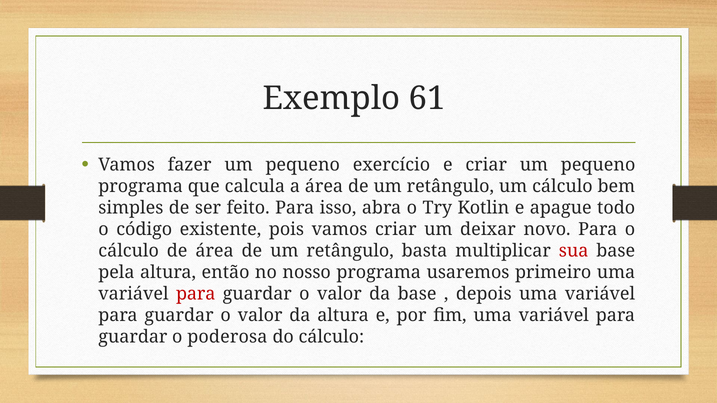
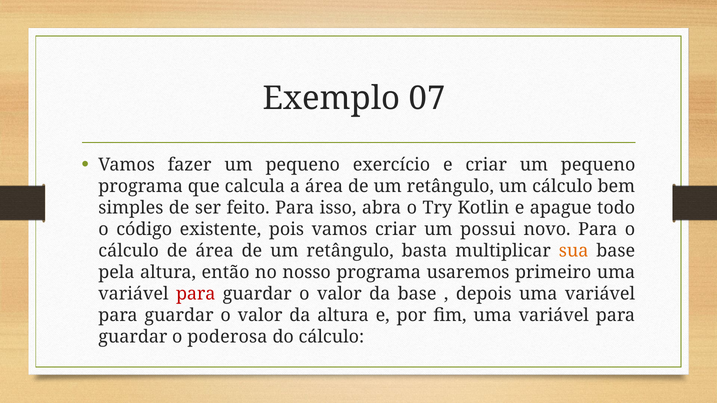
61: 61 -> 07 (427, 98)
deixar: deixar -> possui (488, 230)
sua colour: red -> orange (574, 251)
